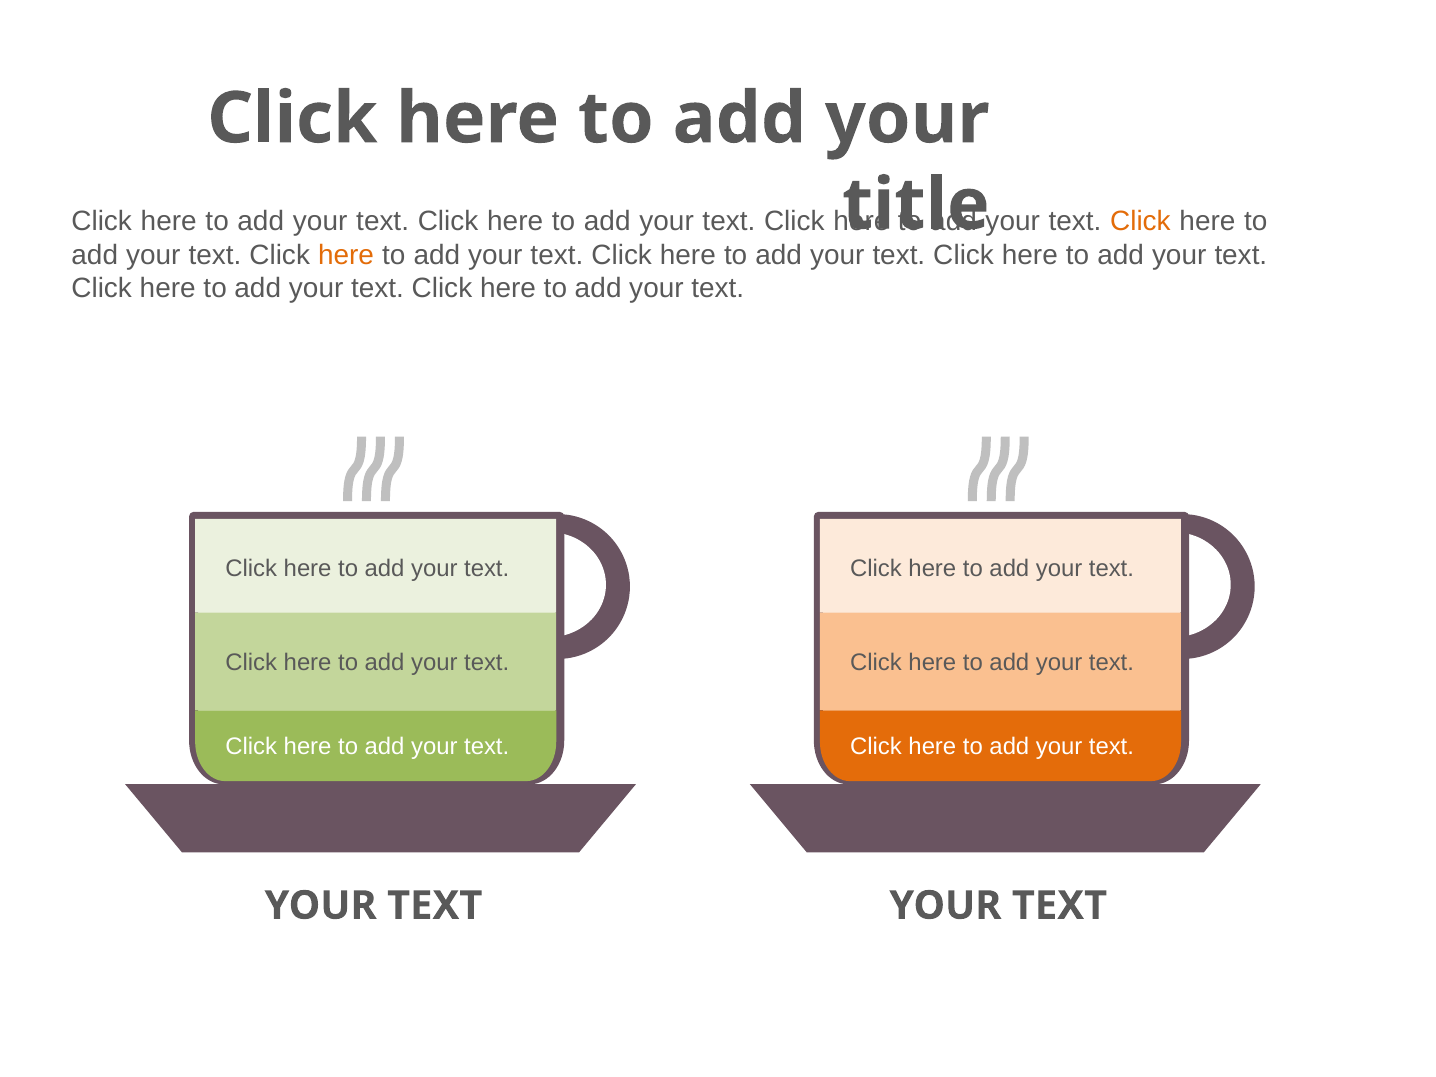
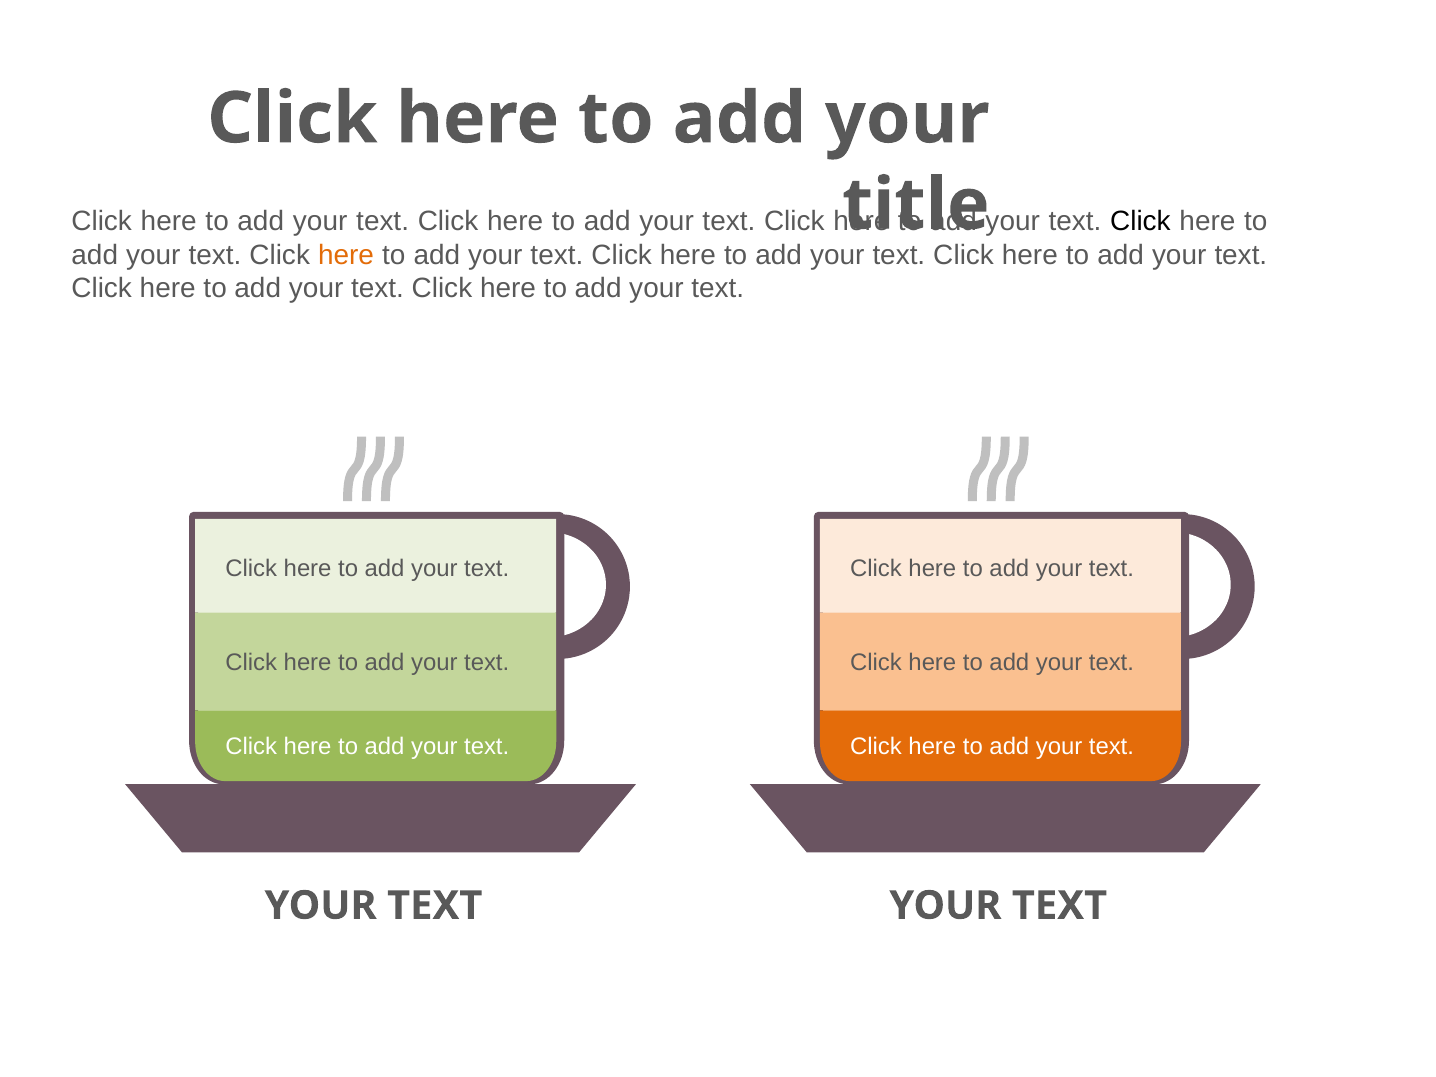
Click colour: orange -> black (1140, 222)
